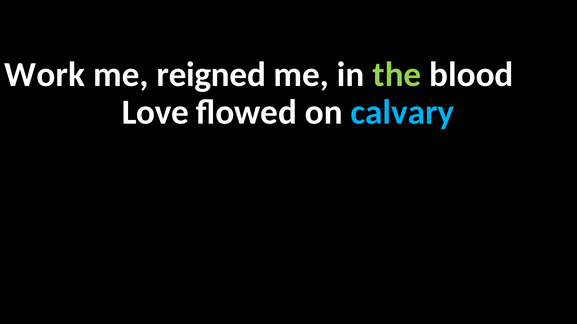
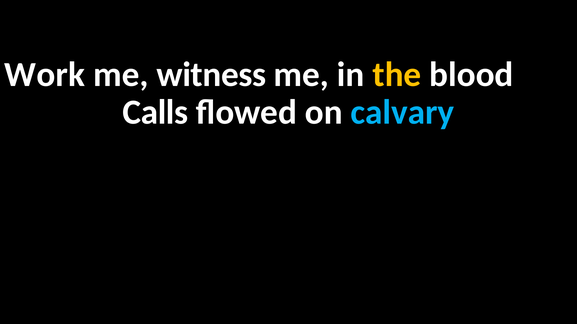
reigned: reigned -> witness (211, 75)
the colour: light green -> yellow (397, 75)
Love: Love -> Calls (155, 112)
